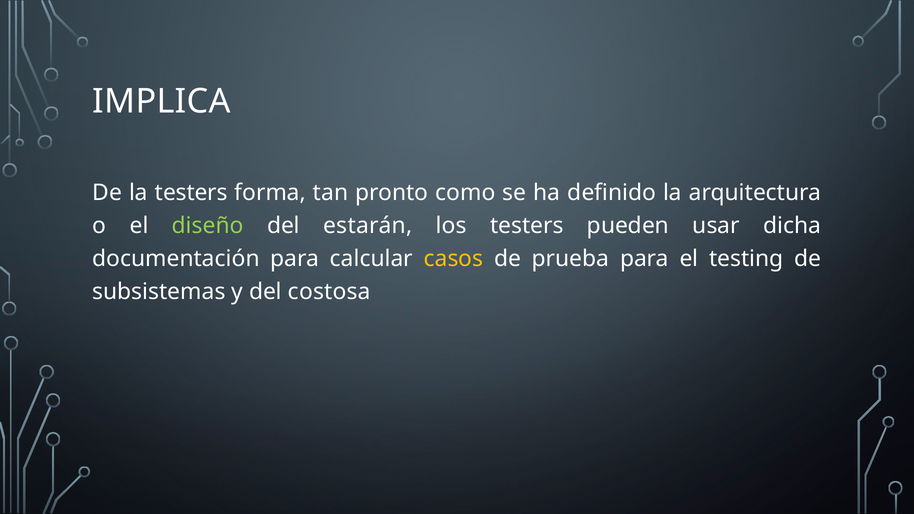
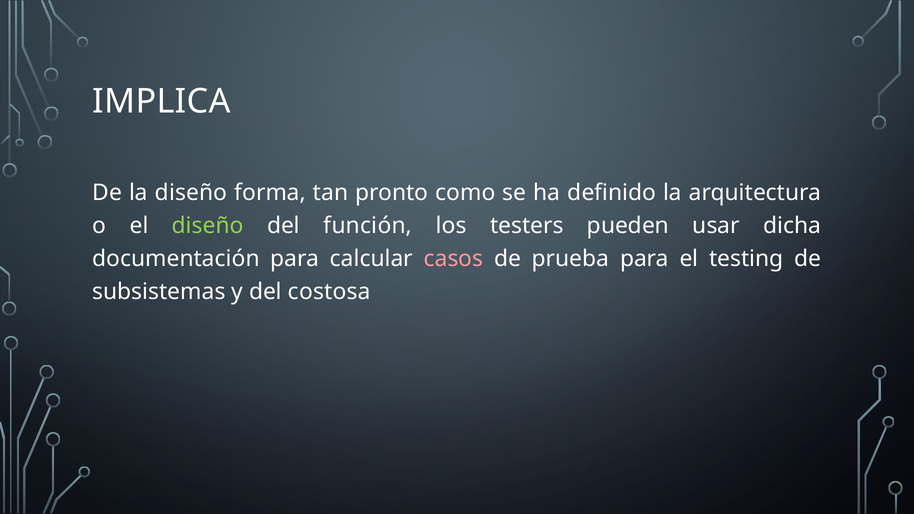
la testers: testers -> diseño (191, 193)
estarán: estarán -> función (368, 226)
casos colour: yellow -> pink (453, 259)
